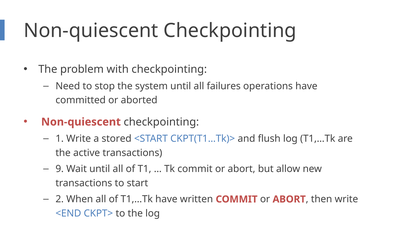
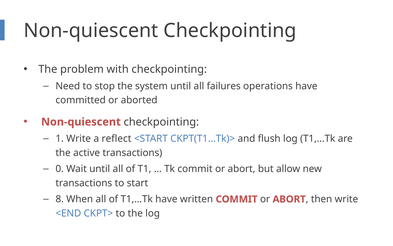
stored: stored -> reflect (116, 138)
9: 9 -> 0 (60, 169)
2: 2 -> 8 (60, 199)
